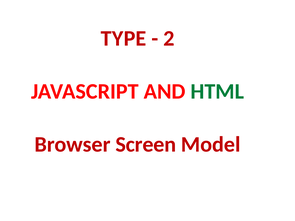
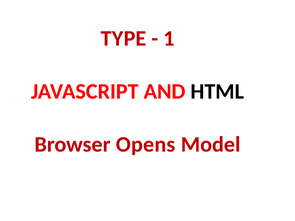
2: 2 -> 1 (169, 38)
HTML colour: green -> black (217, 91)
Screen: Screen -> Opens (146, 145)
